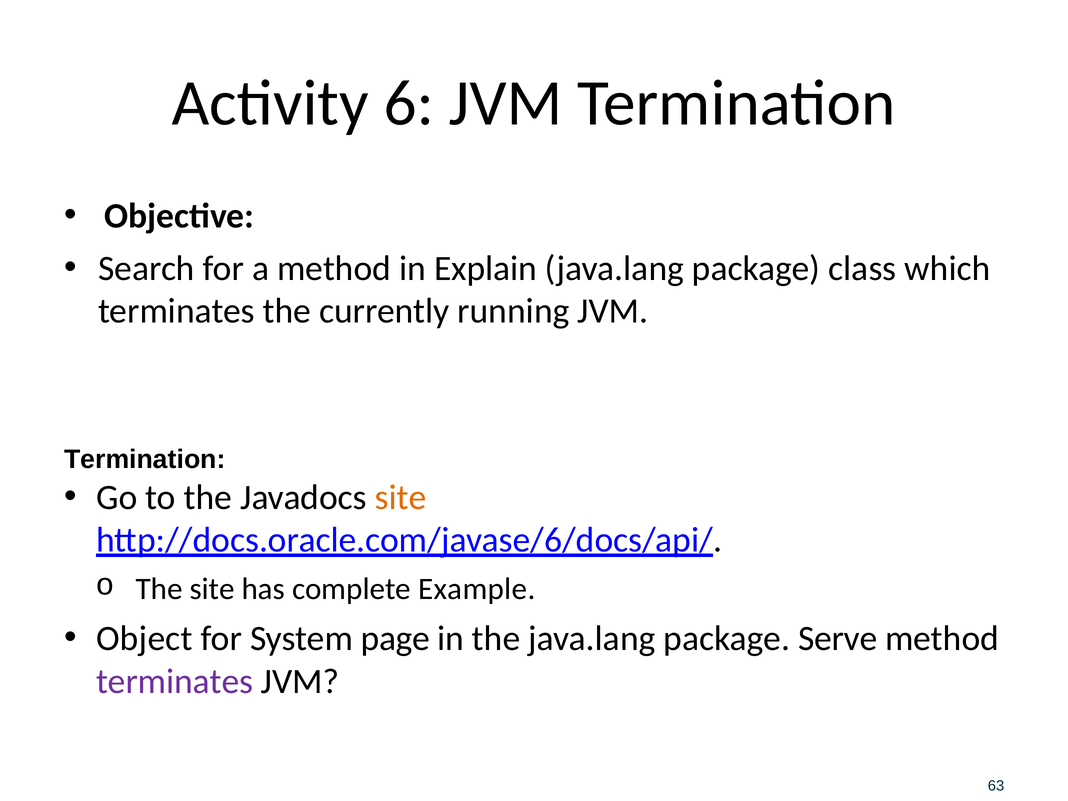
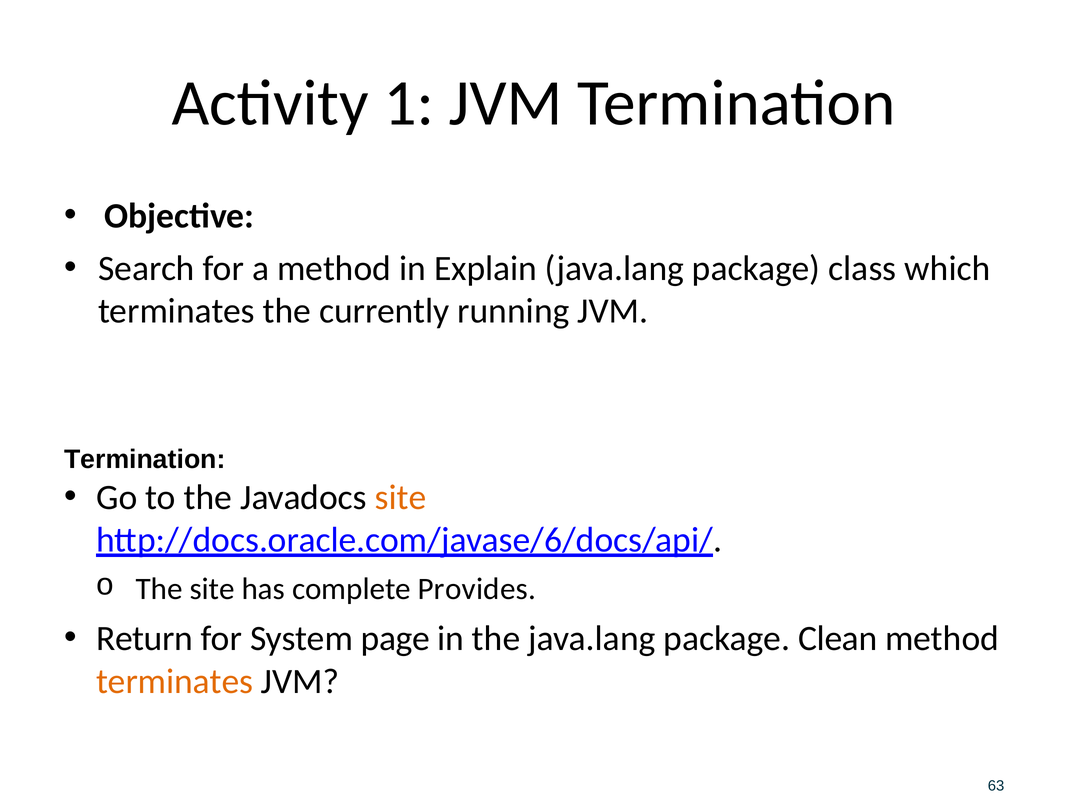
6: 6 -> 1 (409, 103)
Example: Example -> Provides (477, 589)
Object: Object -> Return (145, 639)
Serve: Serve -> Clean (838, 639)
terminates colour: purple -> orange (175, 681)
